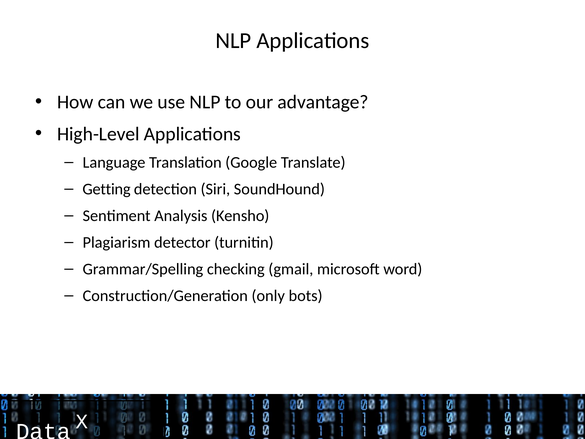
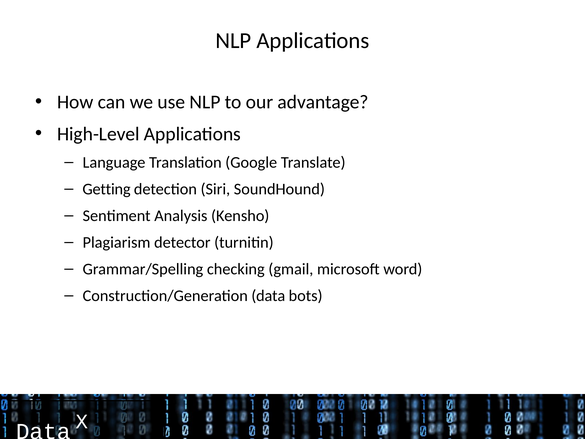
Construction/Generation only: only -> data (268, 295)
